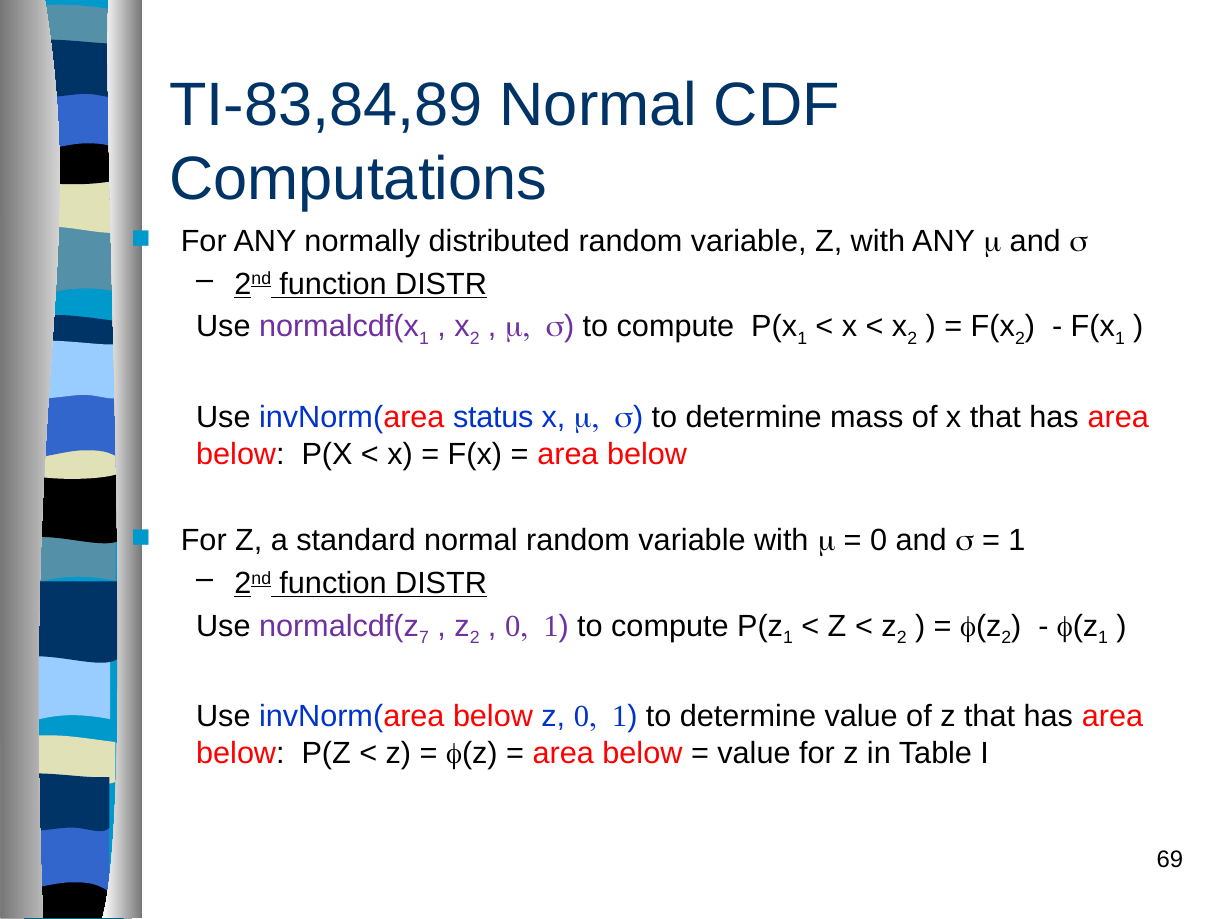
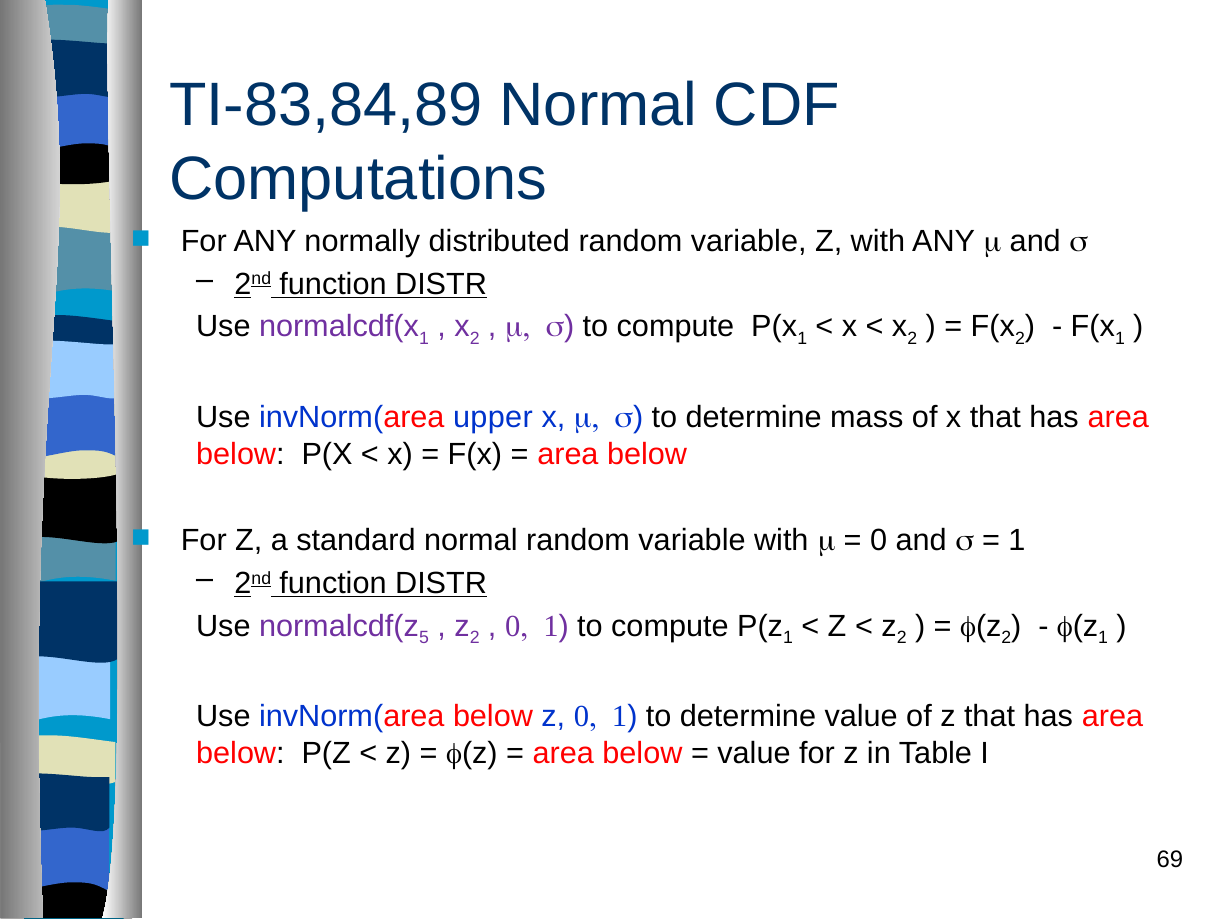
status: status -> upper (493, 418)
7: 7 -> 5 (424, 638)
